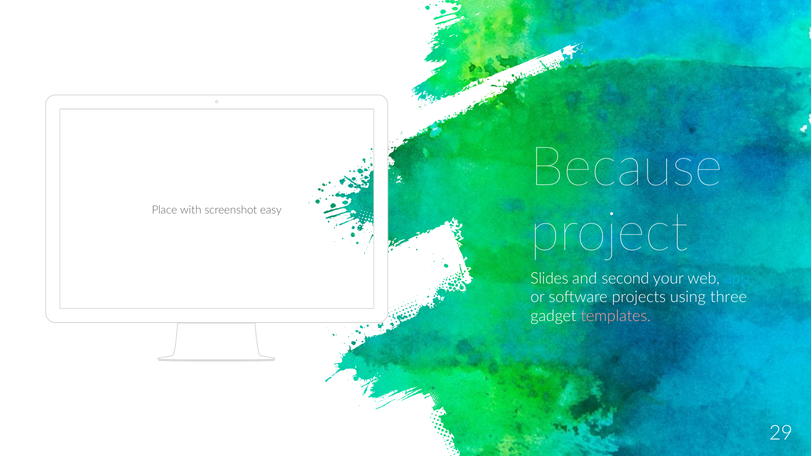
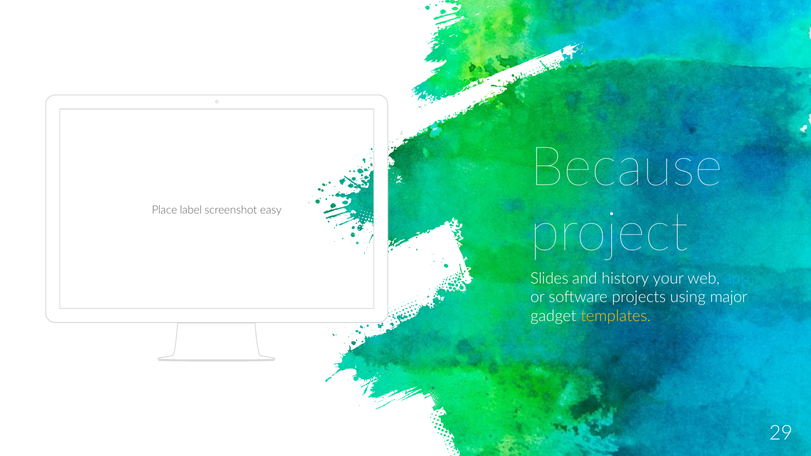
with: with -> label (191, 210)
second: second -> history (625, 278)
three: three -> major (729, 297)
templates colour: pink -> yellow (616, 316)
